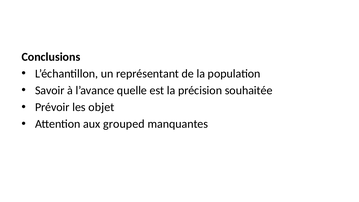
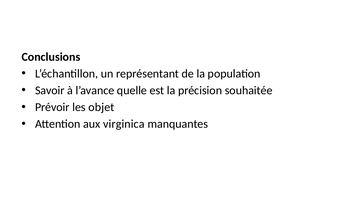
grouped: grouped -> virginica (124, 124)
